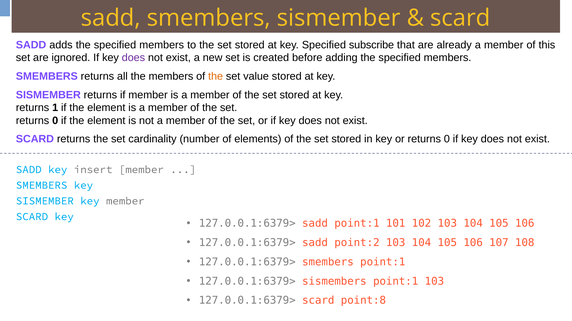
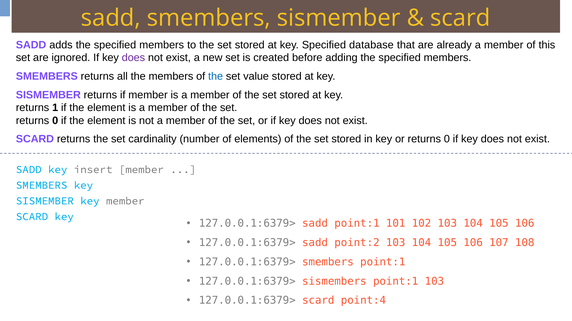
subscribe: subscribe -> database (371, 45)
the colour: orange -> blue (216, 76)
point:8: point:8 -> point:4 (363, 301)
